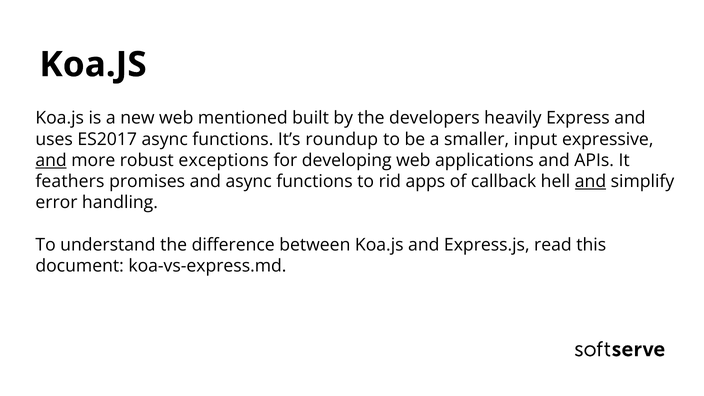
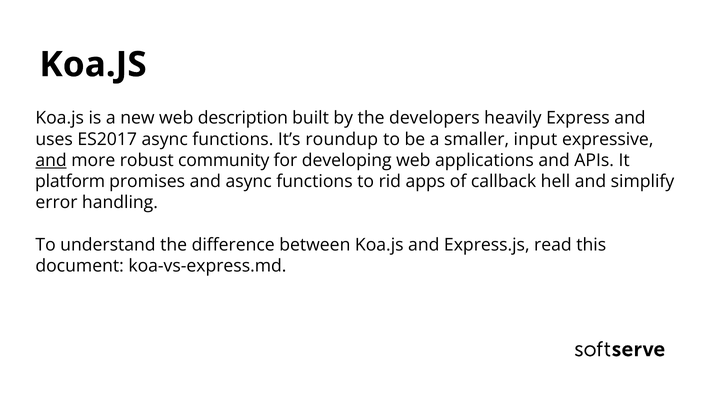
mentioned: mentioned -> description (243, 118)
exceptions: exceptions -> community (224, 160)
feathers: feathers -> platform (70, 182)
and underline: present -> none (590, 182)
